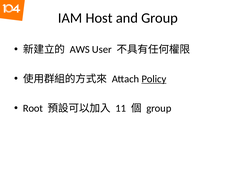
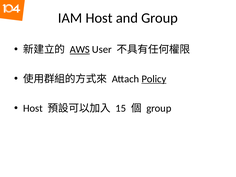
AWS underline: none -> present (80, 50)
Root: Root -> Host (33, 108)
11: 11 -> 15 (121, 108)
